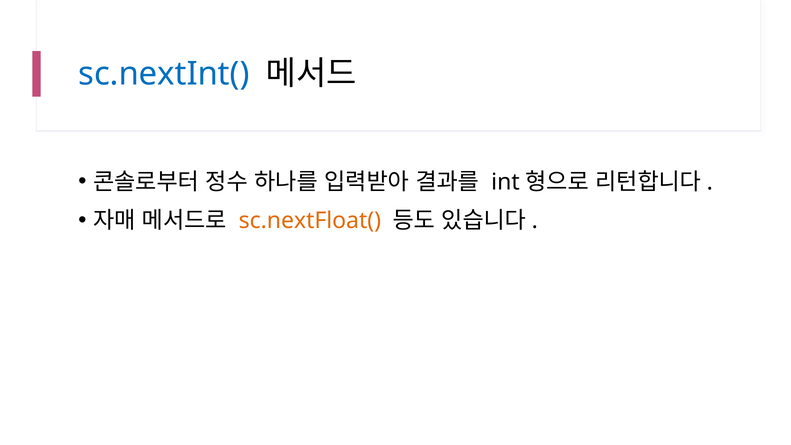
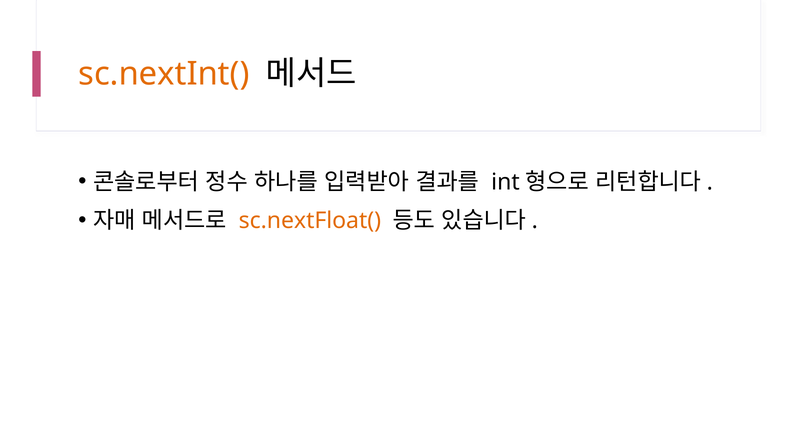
sc.nextInt( colour: blue -> orange (164, 74)
